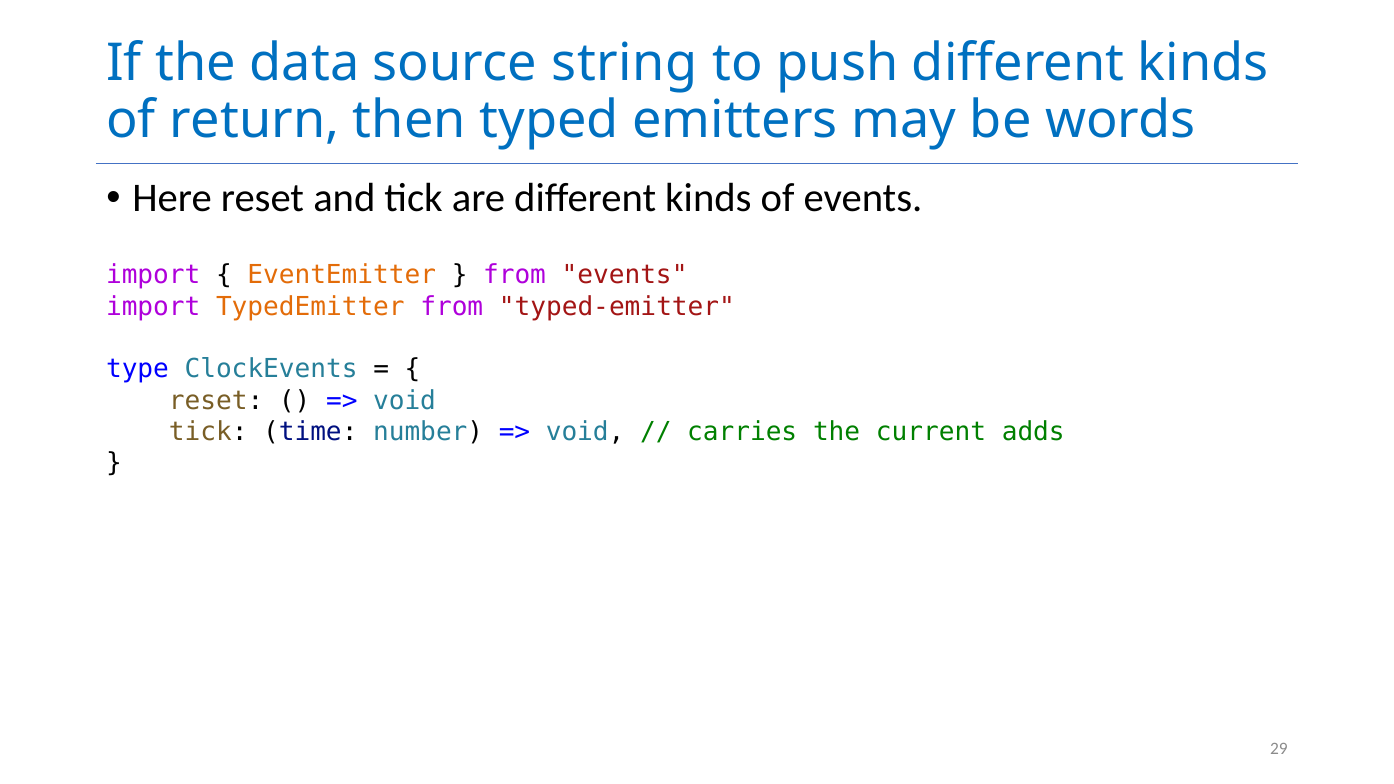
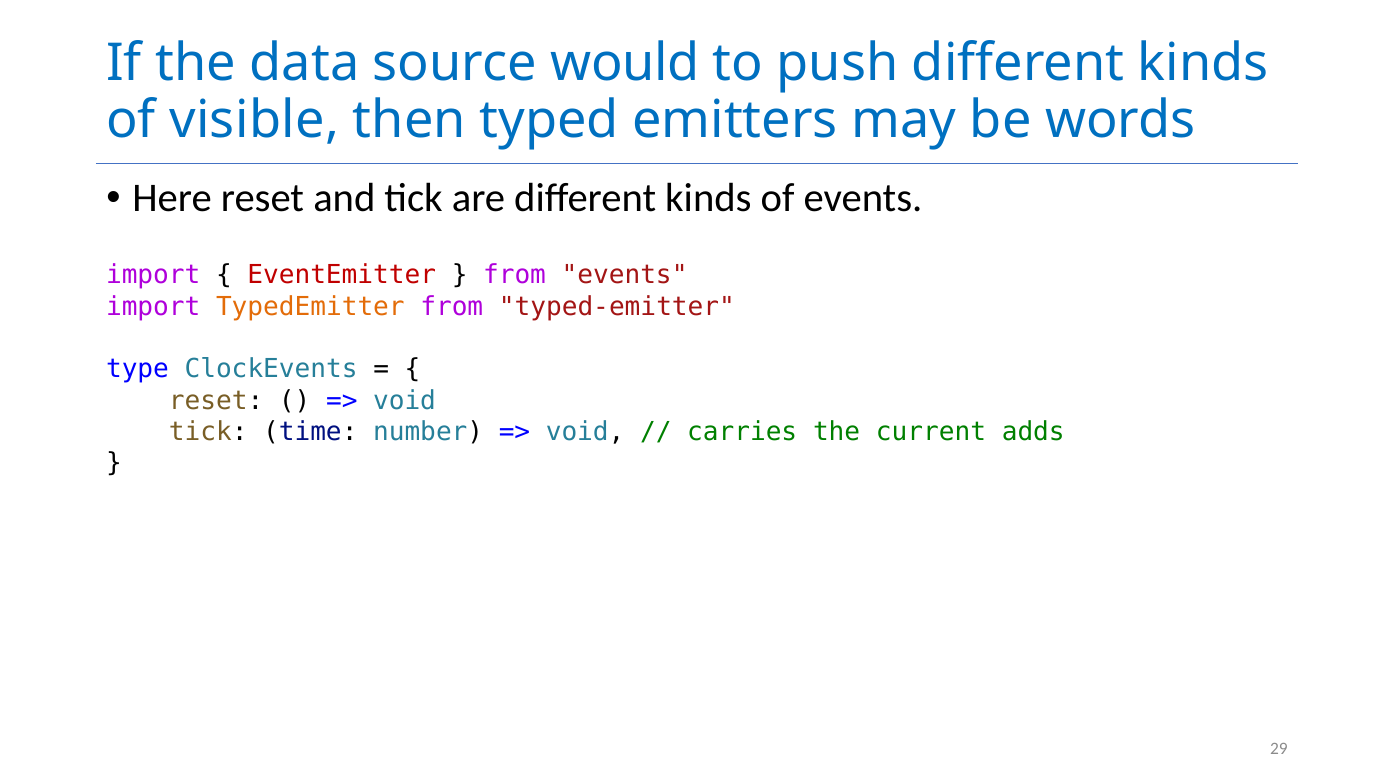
string: string -> would (625, 63)
return: return -> visible (254, 120)
EventEmitter colour: orange -> red (342, 275)
